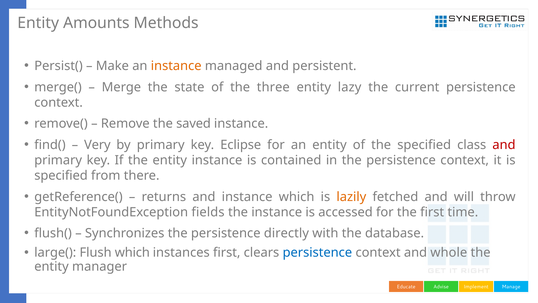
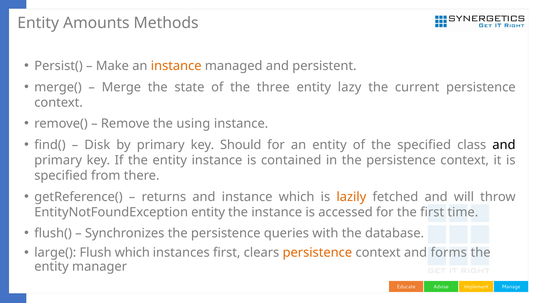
saved: saved -> using (193, 124)
Very: Very -> Disk (97, 145)
Eclipse: Eclipse -> Should (241, 145)
and colour: red -> black (504, 145)
EntityNotFoundException fields: fields -> entity (208, 212)
directly: directly -> queries (286, 233)
persistence colour: blue -> orange (317, 252)
whole: whole -> forms (449, 252)
